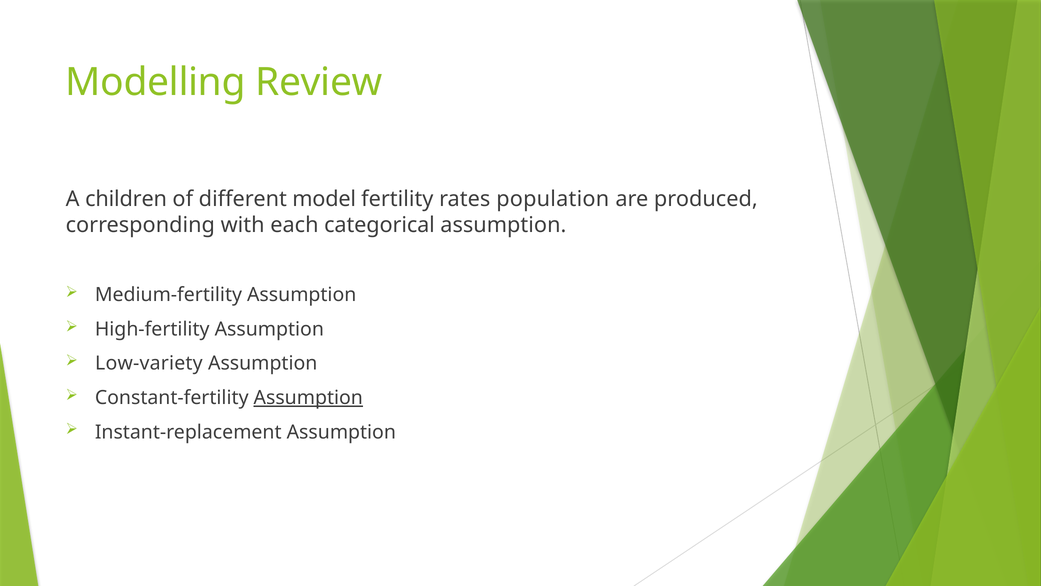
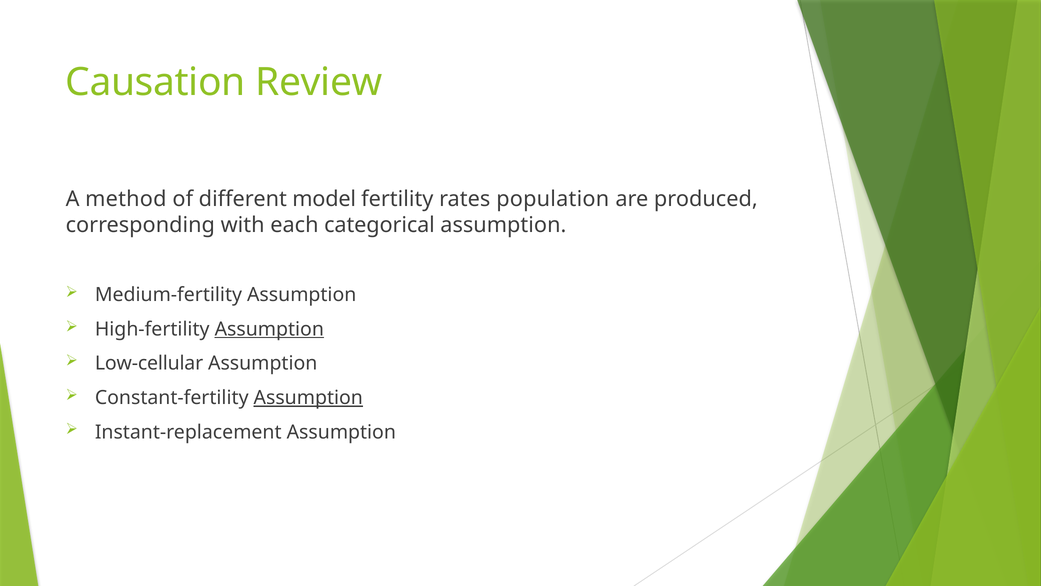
Modelling: Modelling -> Causation (155, 82)
children: children -> method (126, 199)
Assumption underline: none -> present (269, 329)
Low-variety: Low-variety -> Low-cellular (149, 363)
